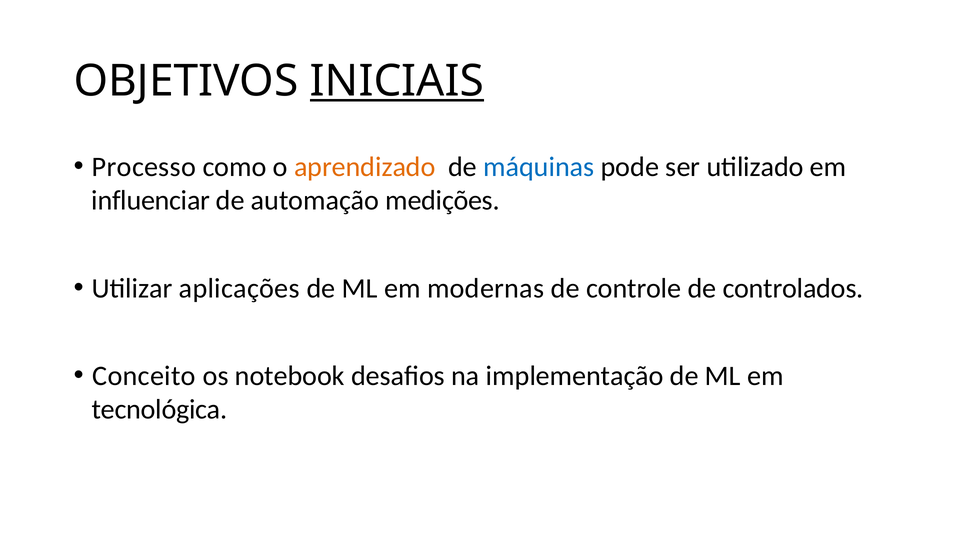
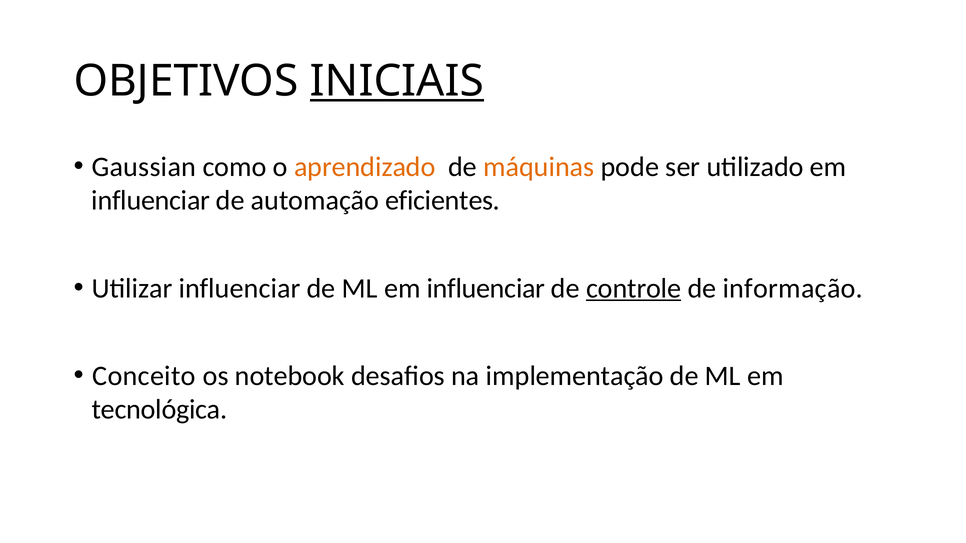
Processo: Processo -> Gaussian (144, 167)
máquinas colour: blue -> orange (539, 167)
medições: medições -> eficientes (443, 201)
Utilizar aplicações: aplicações -> influenciar (239, 288)
ML em modernas: modernas -> influenciar (486, 288)
controle underline: none -> present (634, 288)
controlados: controlados -> informação (793, 288)
